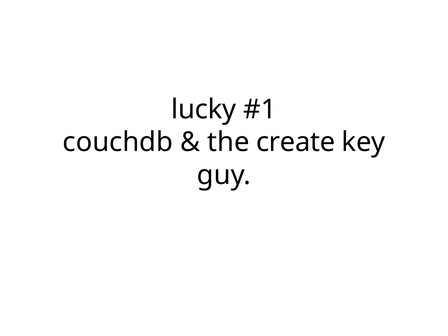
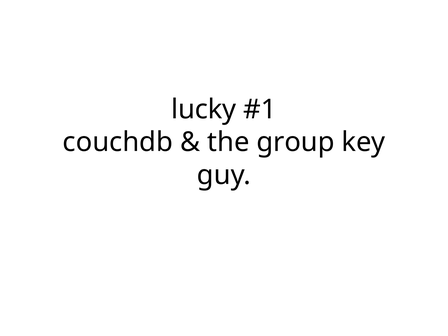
create: create -> group (296, 142)
